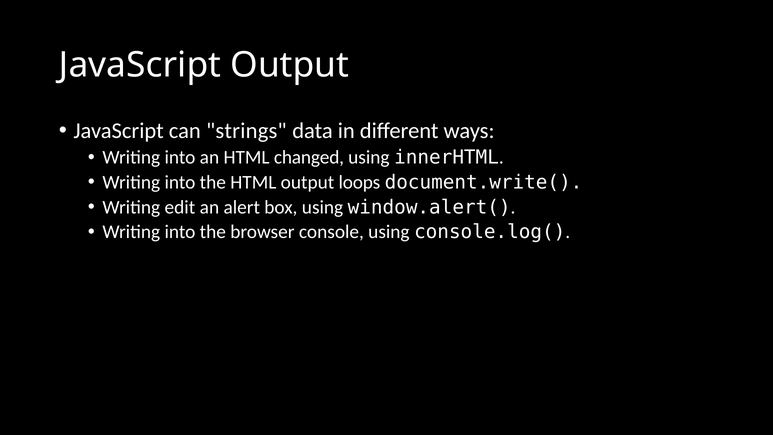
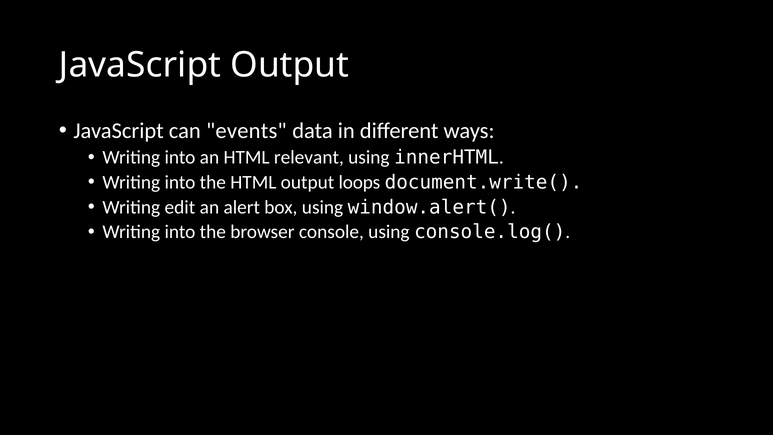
strings: strings -> events (246, 131)
changed: changed -> relevant (309, 157)
